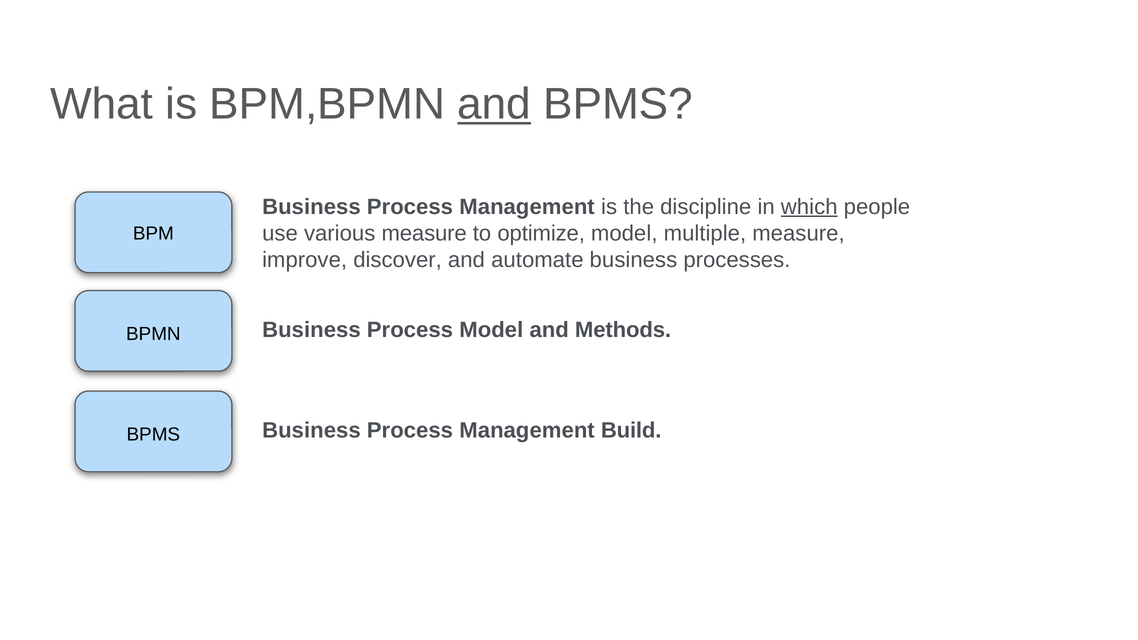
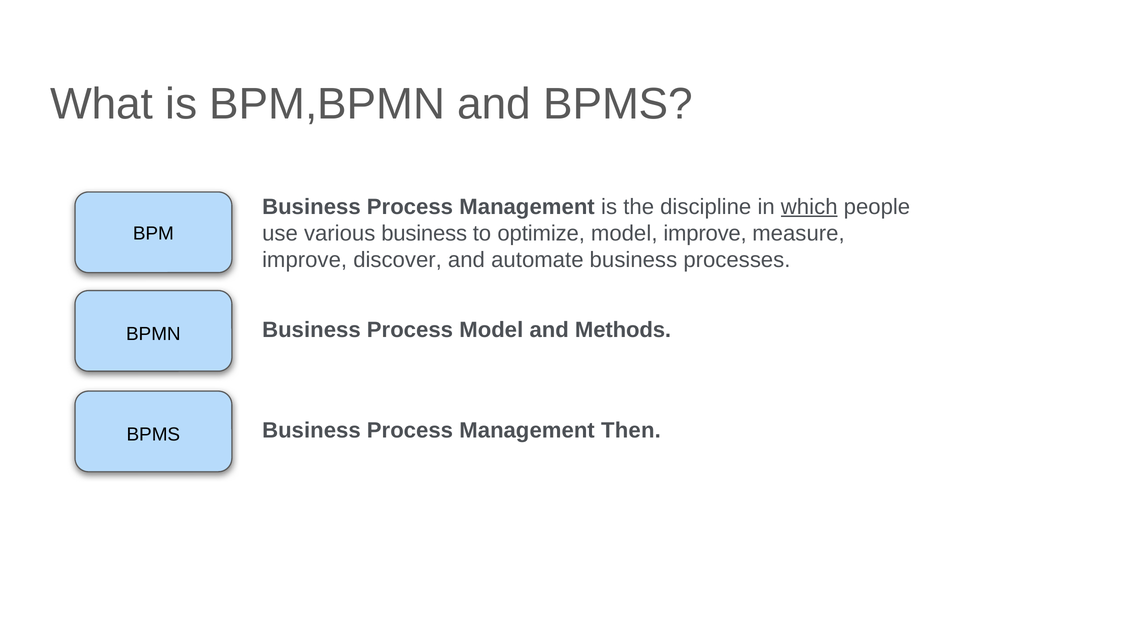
and underline: present -> none (494, 104)
various measure: measure -> business (424, 233)
model multiple: multiple -> improve (705, 233)
Build: Build -> Then (631, 431)
